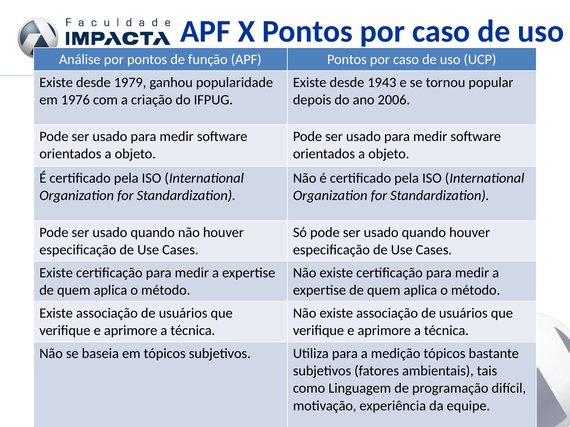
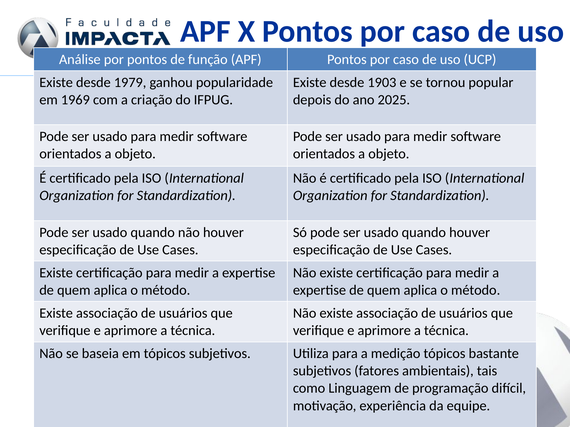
1943: 1943 -> 1903 (382, 82)
1976: 1976 -> 1969 (75, 100)
2006: 2006 -> 2025 (394, 100)
